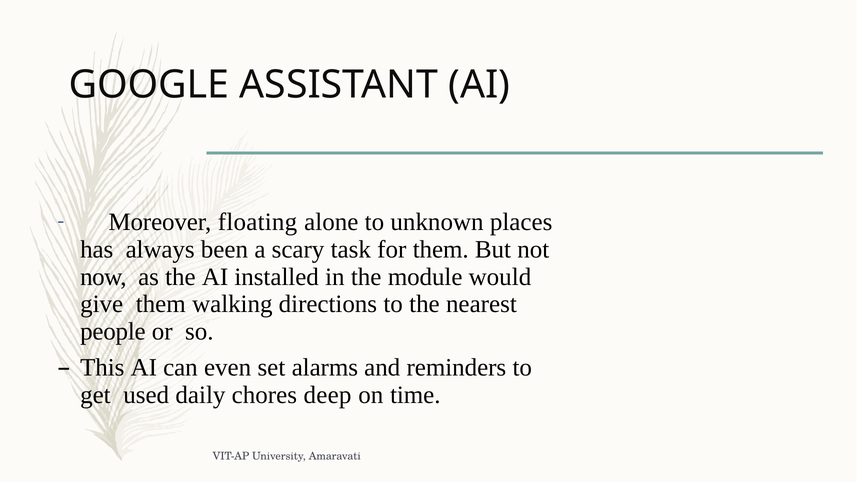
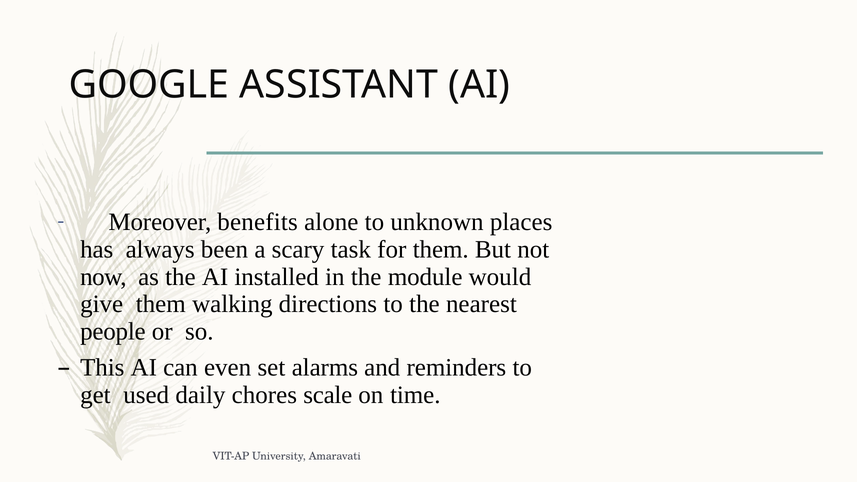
floating: floating -> benefits (258, 222)
deep: deep -> scale (328, 395)
